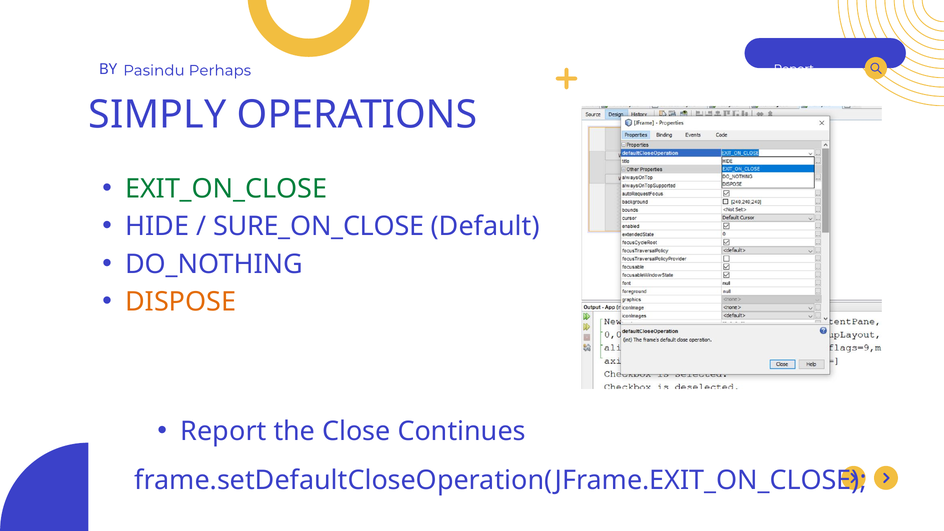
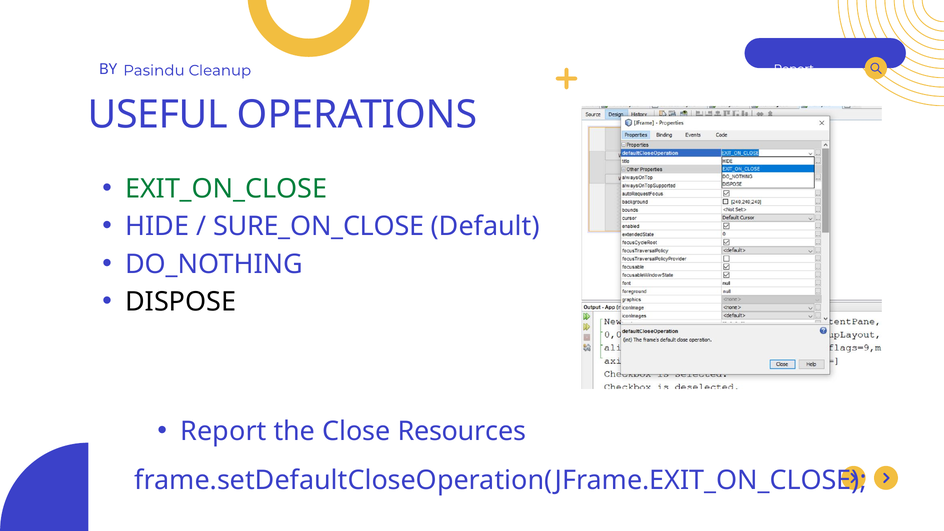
Perhaps: Perhaps -> Cleanup (220, 70)
SIMPLY: SIMPLY -> USEFUL (158, 115)
DISPOSE colour: orange -> black (181, 302)
Continues: Continues -> Resources (462, 431)
